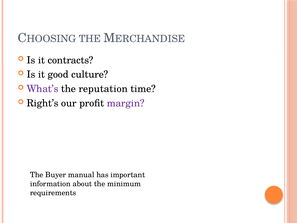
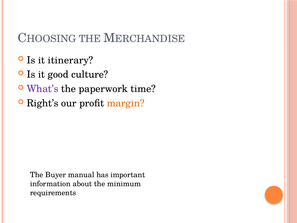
contracts: contracts -> itinerary (70, 60)
reputation: reputation -> paperwork (103, 89)
margin colour: purple -> orange (126, 103)
